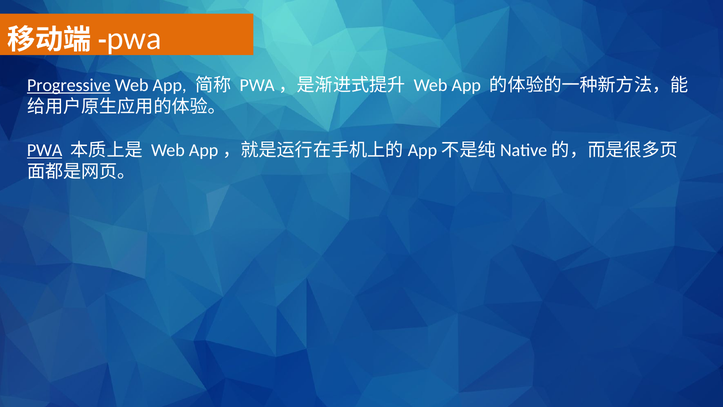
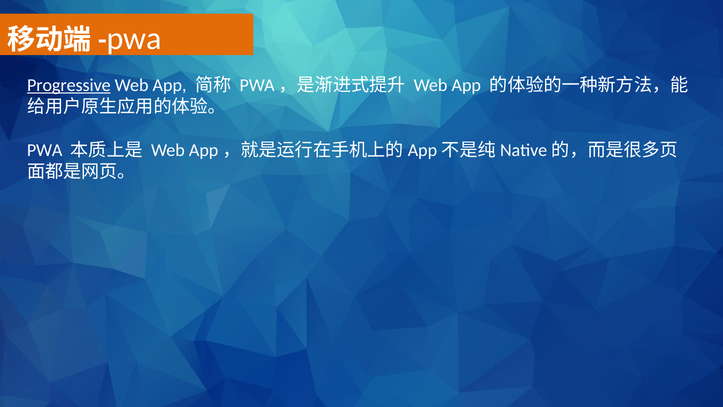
PWA underline: present -> none (45, 150)
